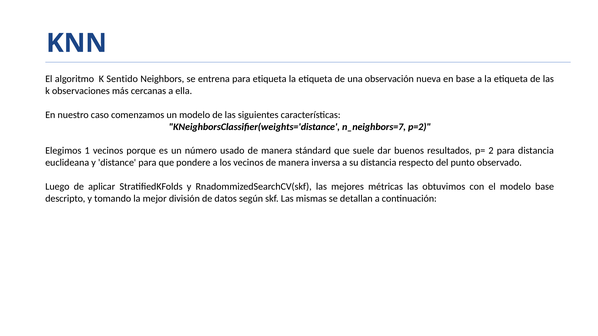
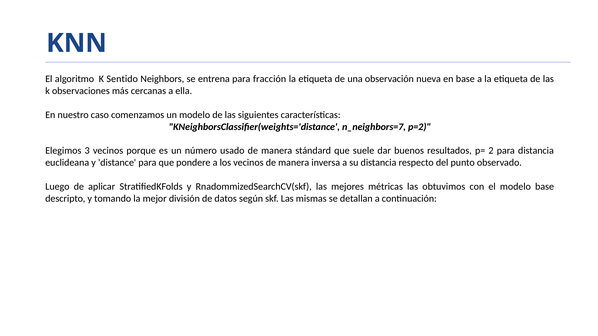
para etiqueta: etiqueta -> fracción (270, 79)
1: 1 -> 3 (87, 151)
